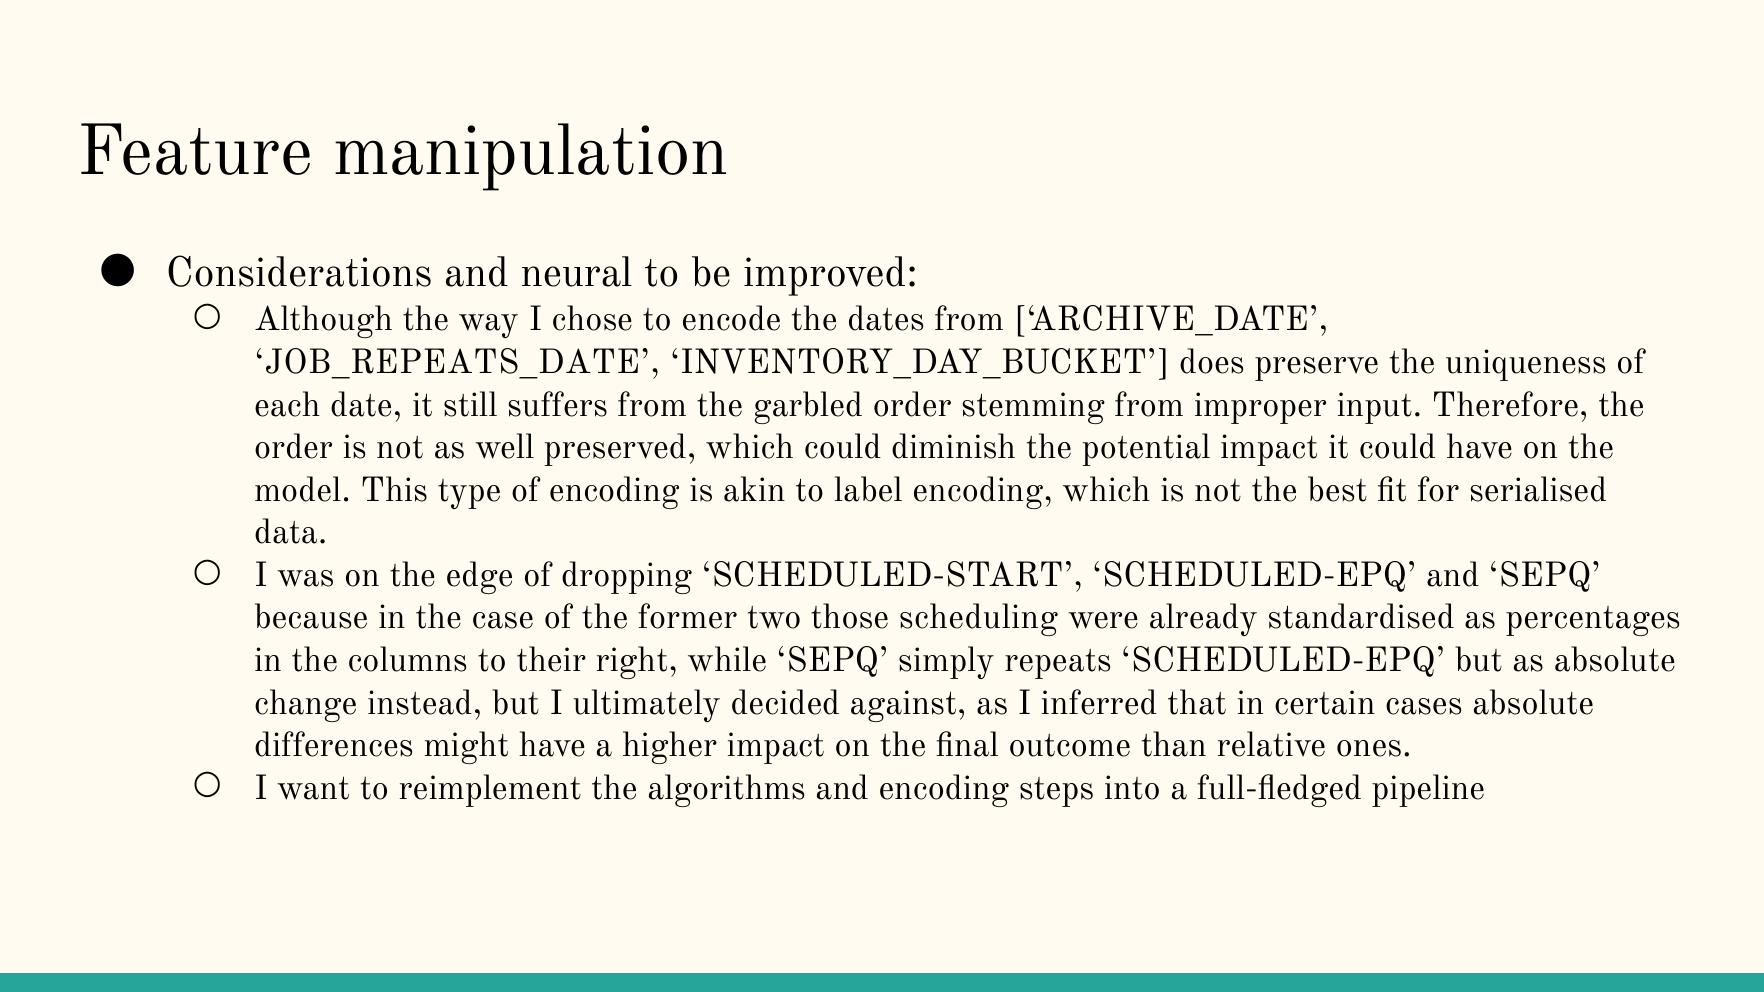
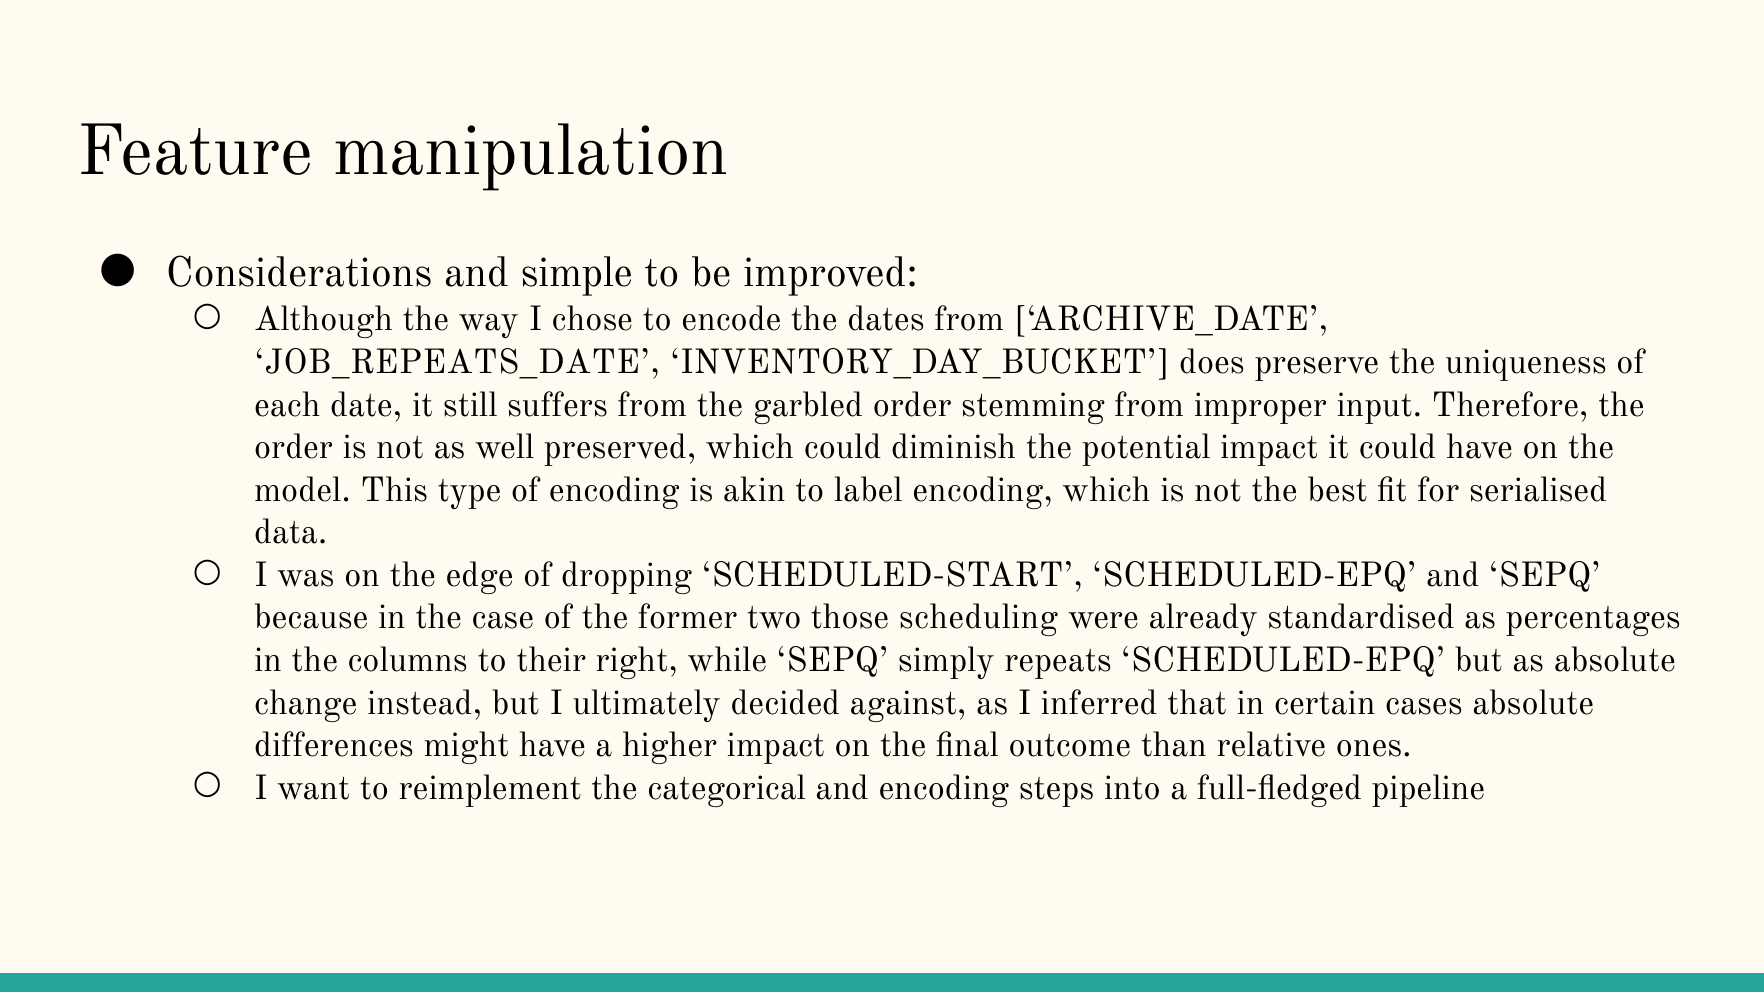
neural: neural -> simple (577, 273)
algorithms: algorithms -> categorical (727, 788)
